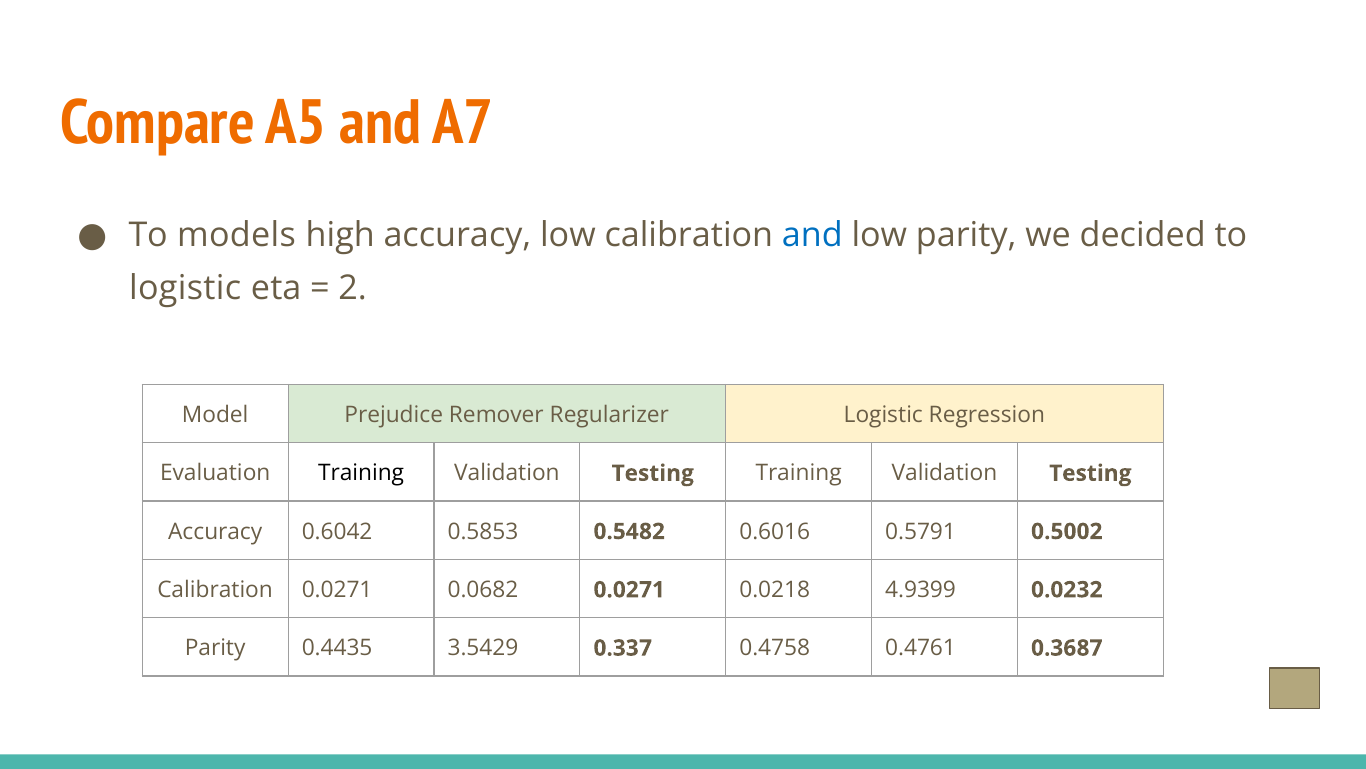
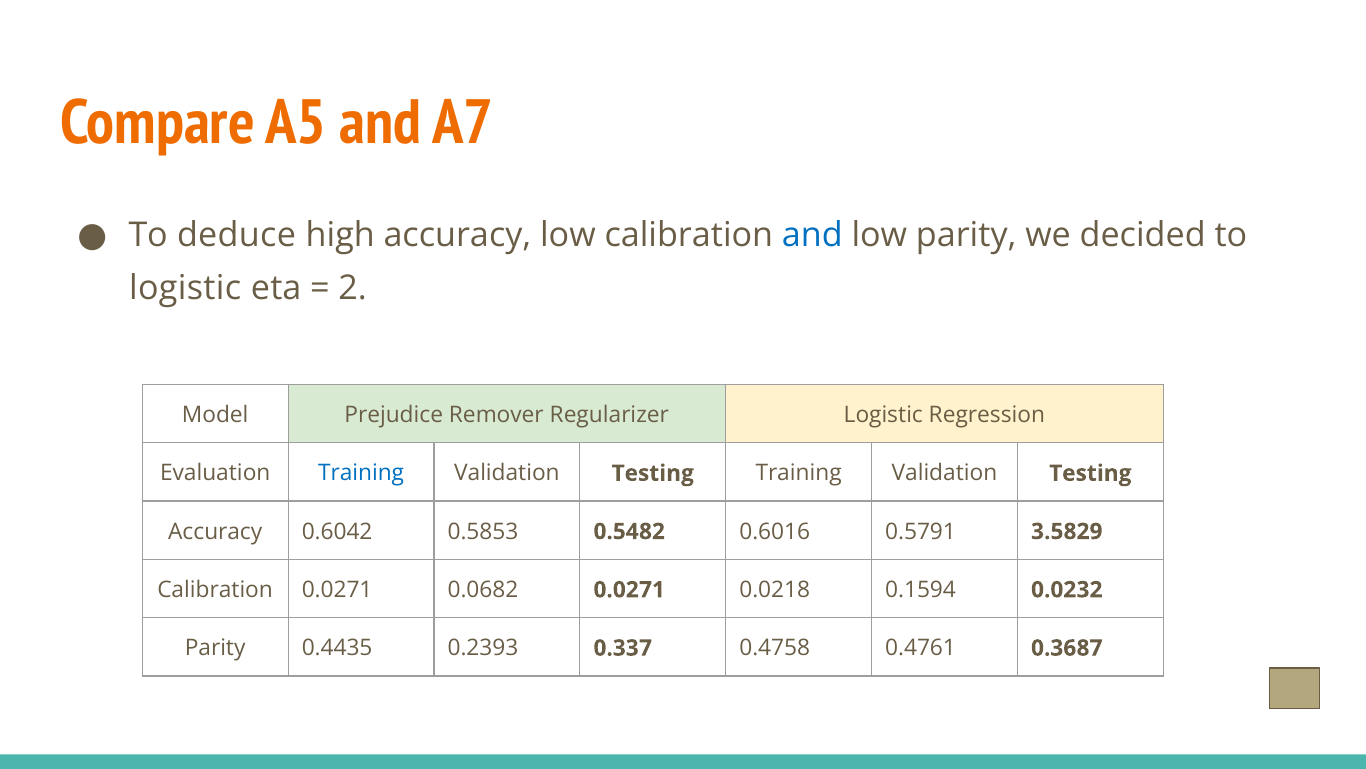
models: models -> deduce (237, 235)
Training colour: black -> blue (361, 473)
0.5002: 0.5002 -> 3.5829 (1067, 531)
4.9399: 4.9399 -> 0.1594 (921, 589)
3.5429: 3.5429 -> 0.2393 (483, 648)
